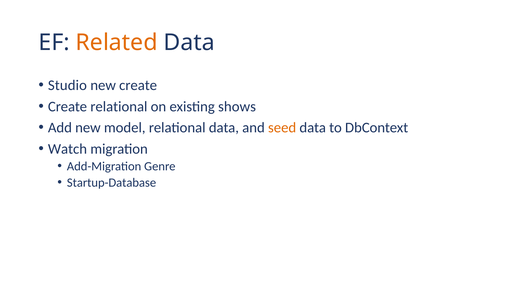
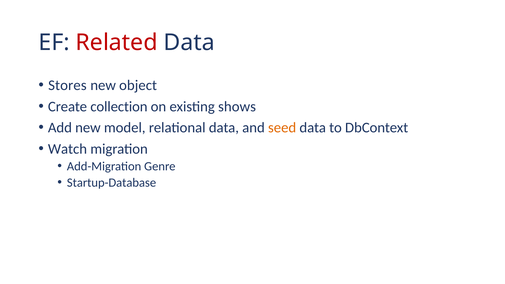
Related colour: orange -> red (117, 42)
Studio: Studio -> Stores (67, 85)
new create: create -> object (138, 85)
Create relational: relational -> collection (119, 107)
